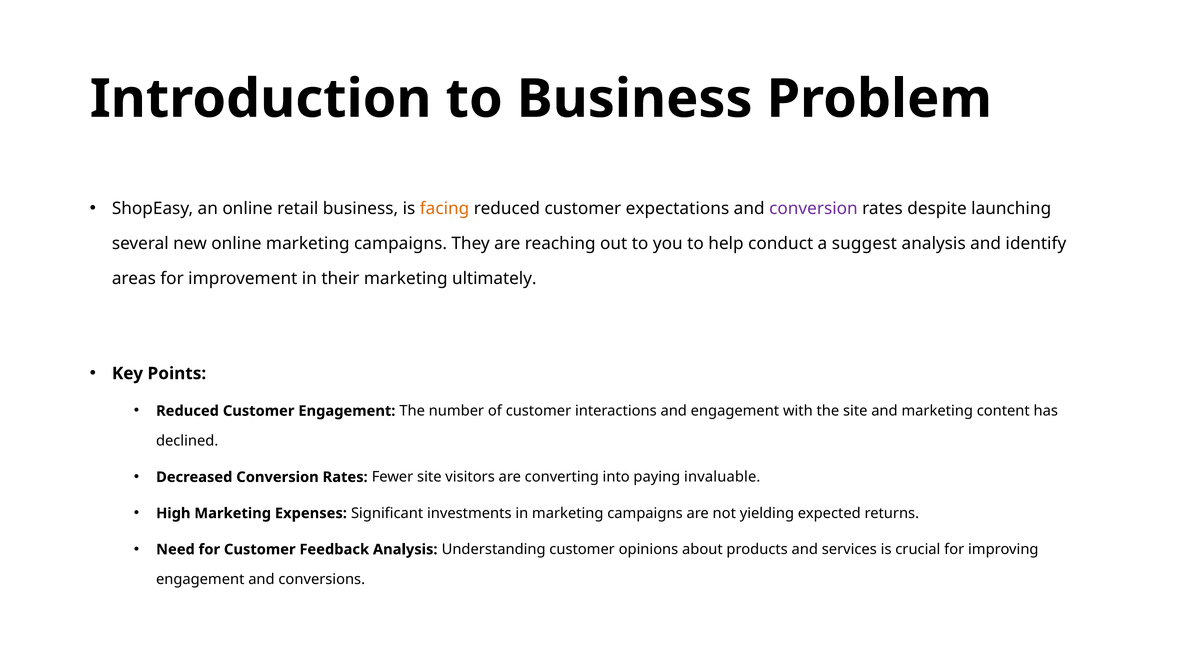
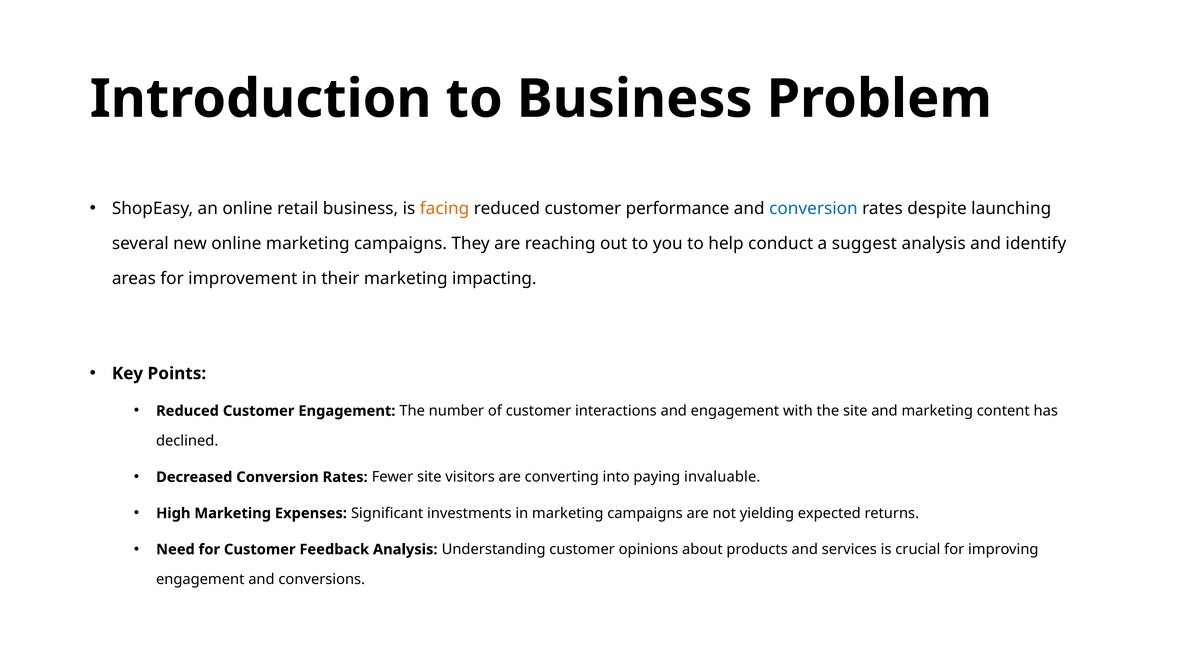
expectations: expectations -> performance (678, 208)
conversion colour: purple -> blue (813, 208)
ultimately: ultimately -> impacting (494, 279)
